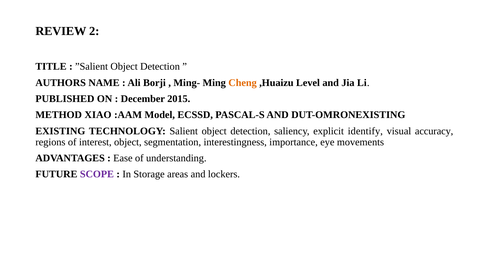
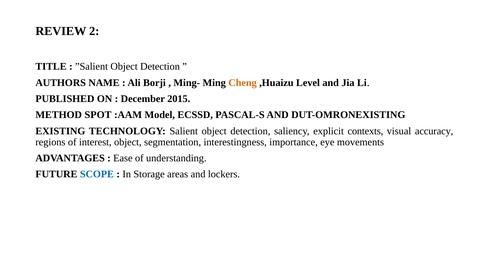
XIAO: XIAO -> SPOT (98, 115)
identify: identify -> contexts (365, 131)
SCOPE colour: purple -> blue (97, 174)
